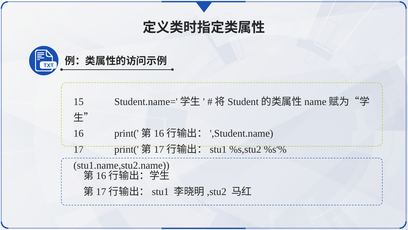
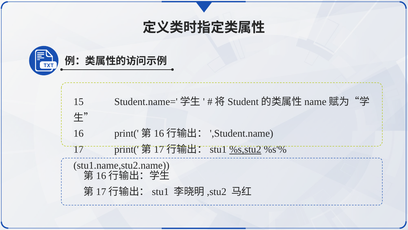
%s,stu2 underline: none -> present (245, 149)
